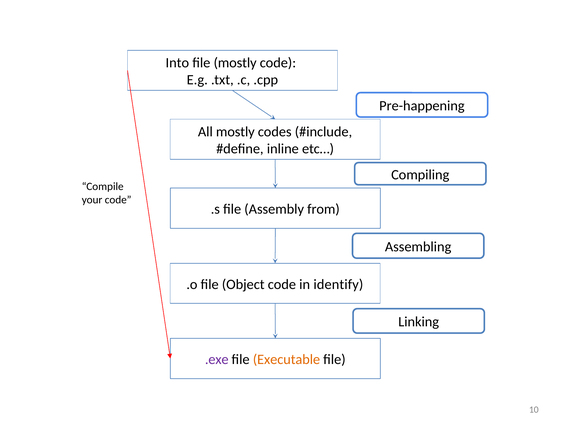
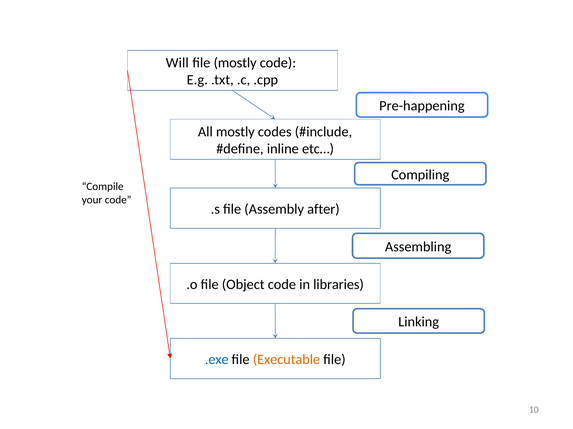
Into: Into -> Will (177, 63)
from: from -> after (323, 210)
identify: identify -> libraries (338, 285)
.exe colour: purple -> blue (217, 360)
